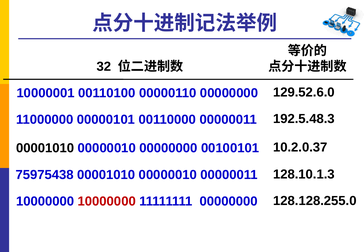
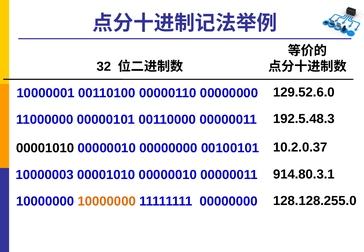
75975438: 75975438 -> 10000003 (45, 175)
128.10.1.3: 128.10.1.3 -> 914.80.3.1 (304, 174)
10000000 colour: red -> orange (107, 201)
